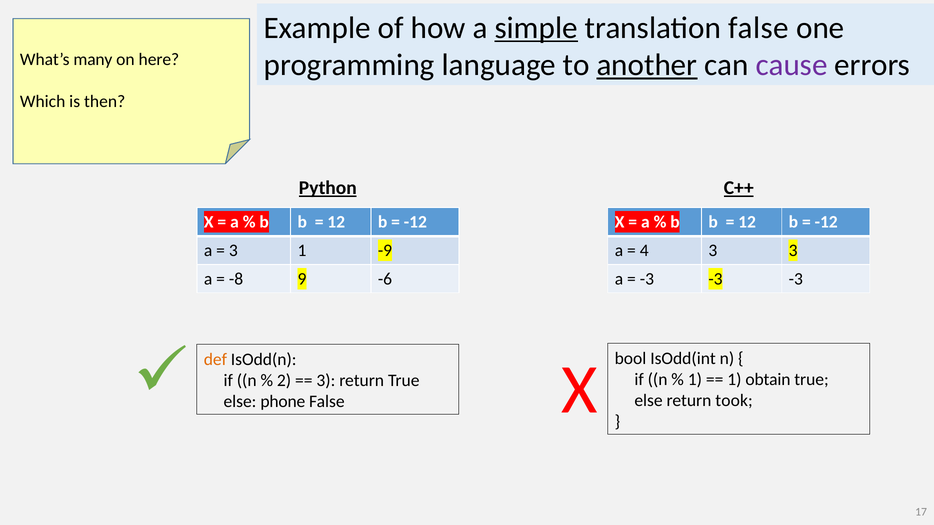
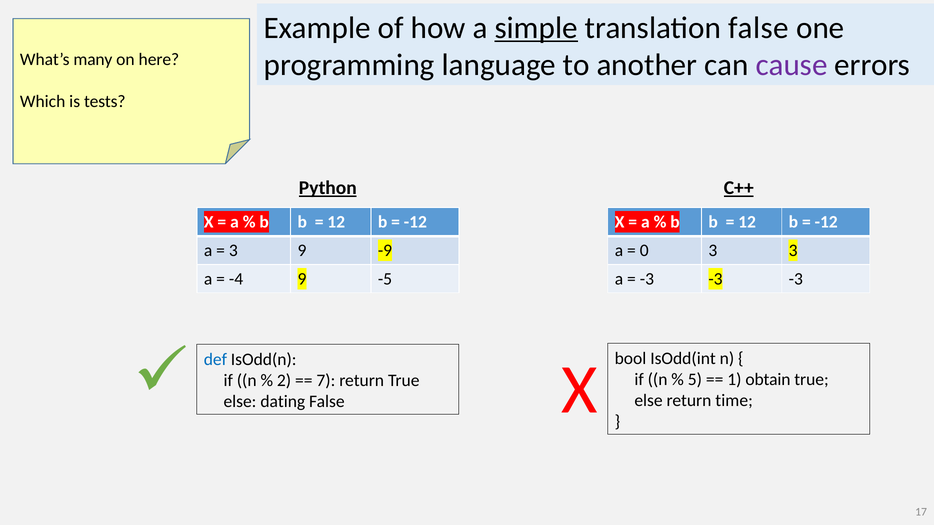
another underline: present -> none (647, 65)
then: then -> tests (105, 101)
3 1: 1 -> 9 (302, 251)
4: 4 -> 0 (644, 251)
-8: -8 -> -4 (236, 279)
-6: -6 -> -5 (385, 279)
def colour: orange -> blue (215, 360)
1: 1 -> 5 (695, 380)
3: 3 -> 7 (326, 381)
took: took -> time (734, 401)
phone: phone -> dating (283, 402)
